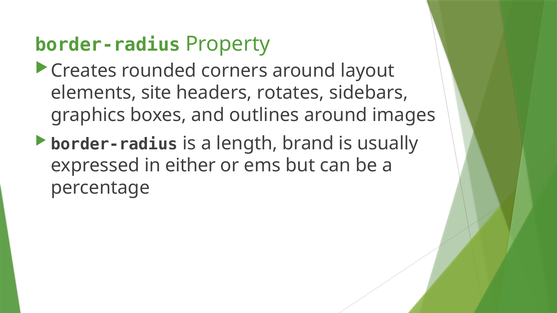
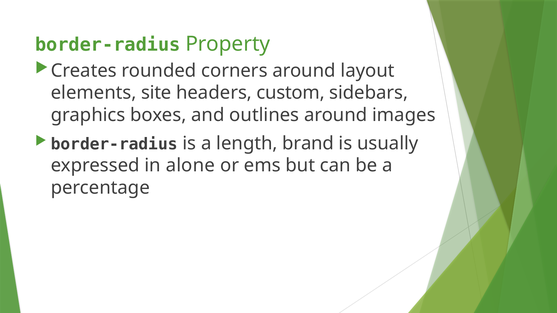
rotates: rotates -> custom (291, 93)
either: either -> alone (190, 166)
